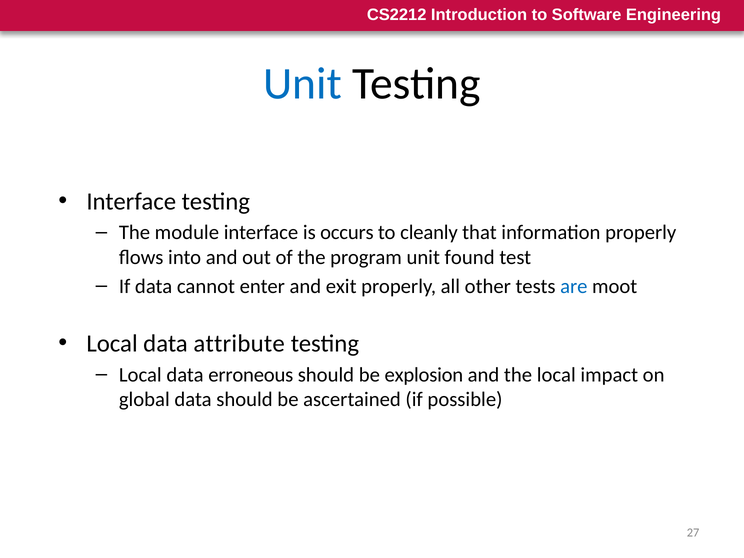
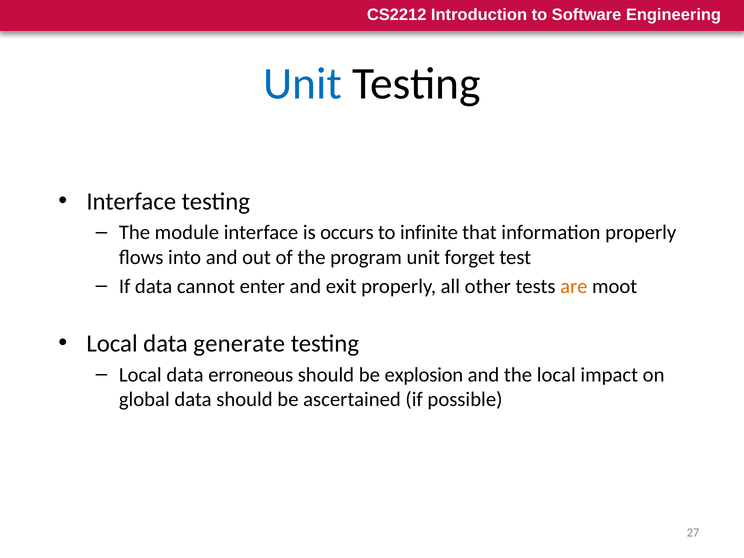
cleanly: cleanly -> infinite (429, 233)
found: found -> forget (470, 257)
are colour: blue -> orange (574, 286)
attribute: attribute -> generate (239, 344)
